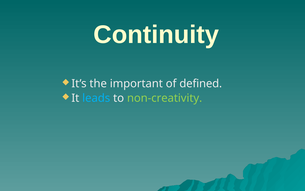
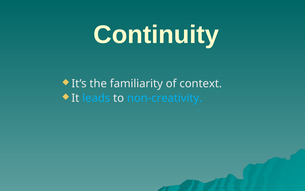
important: important -> familiarity (136, 84)
defined: defined -> context (201, 84)
non-creativity colour: light green -> light blue (165, 98)
